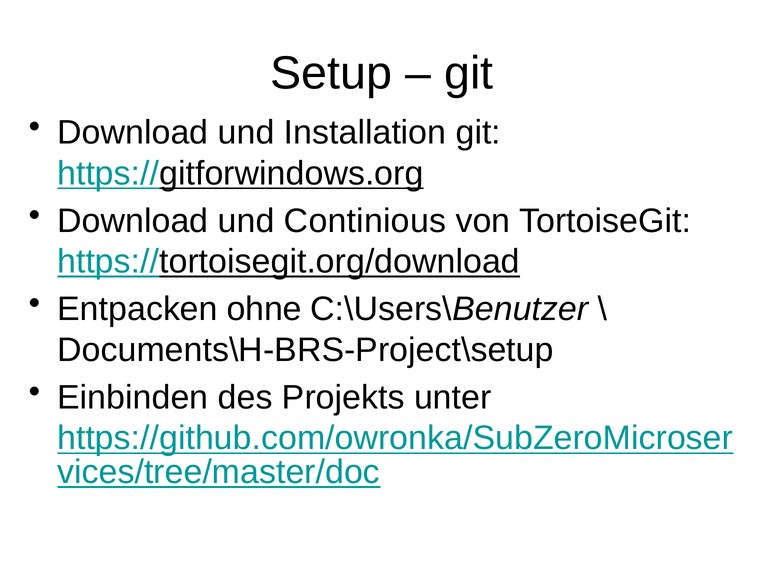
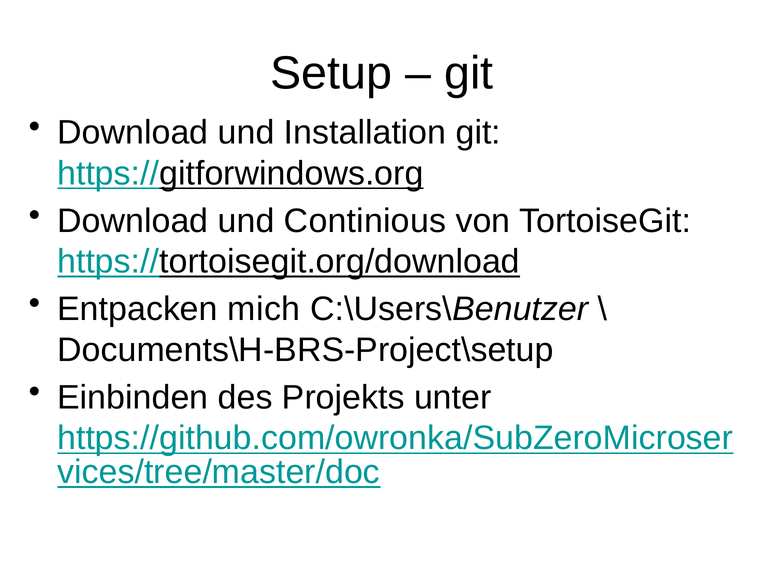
ohne: ohne -> mich (264, 309)
